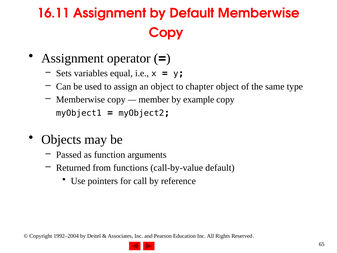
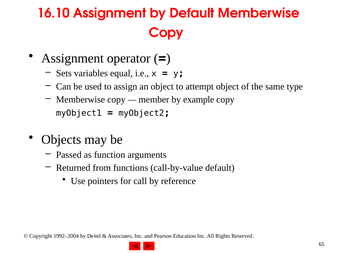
16.11: 16.11 -> 16.10 (53, 13)
chapter: chapter -> attempt (200, 86)
